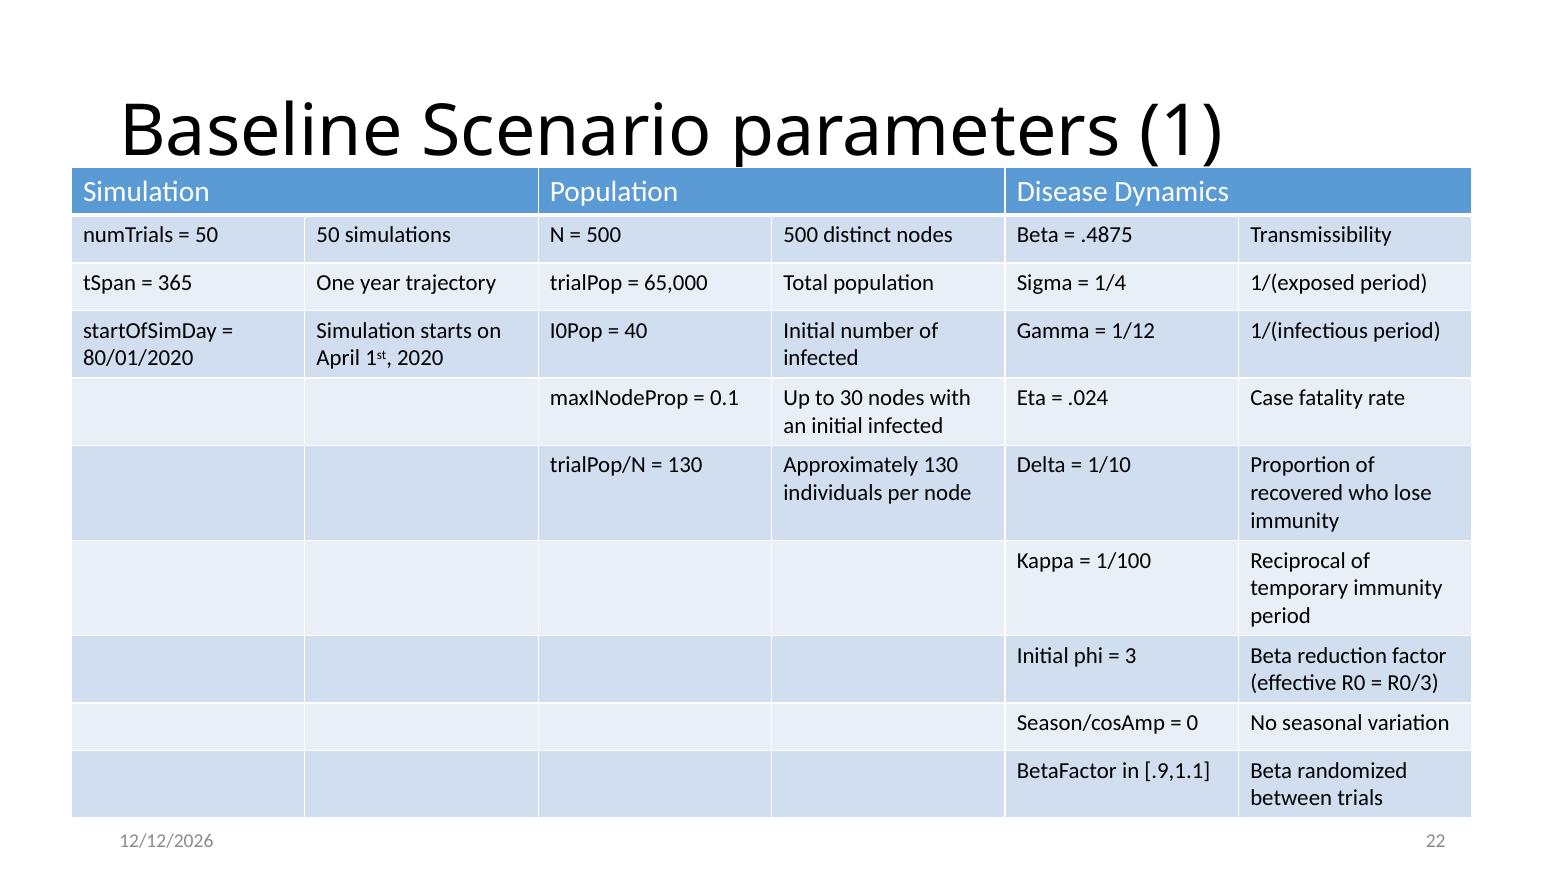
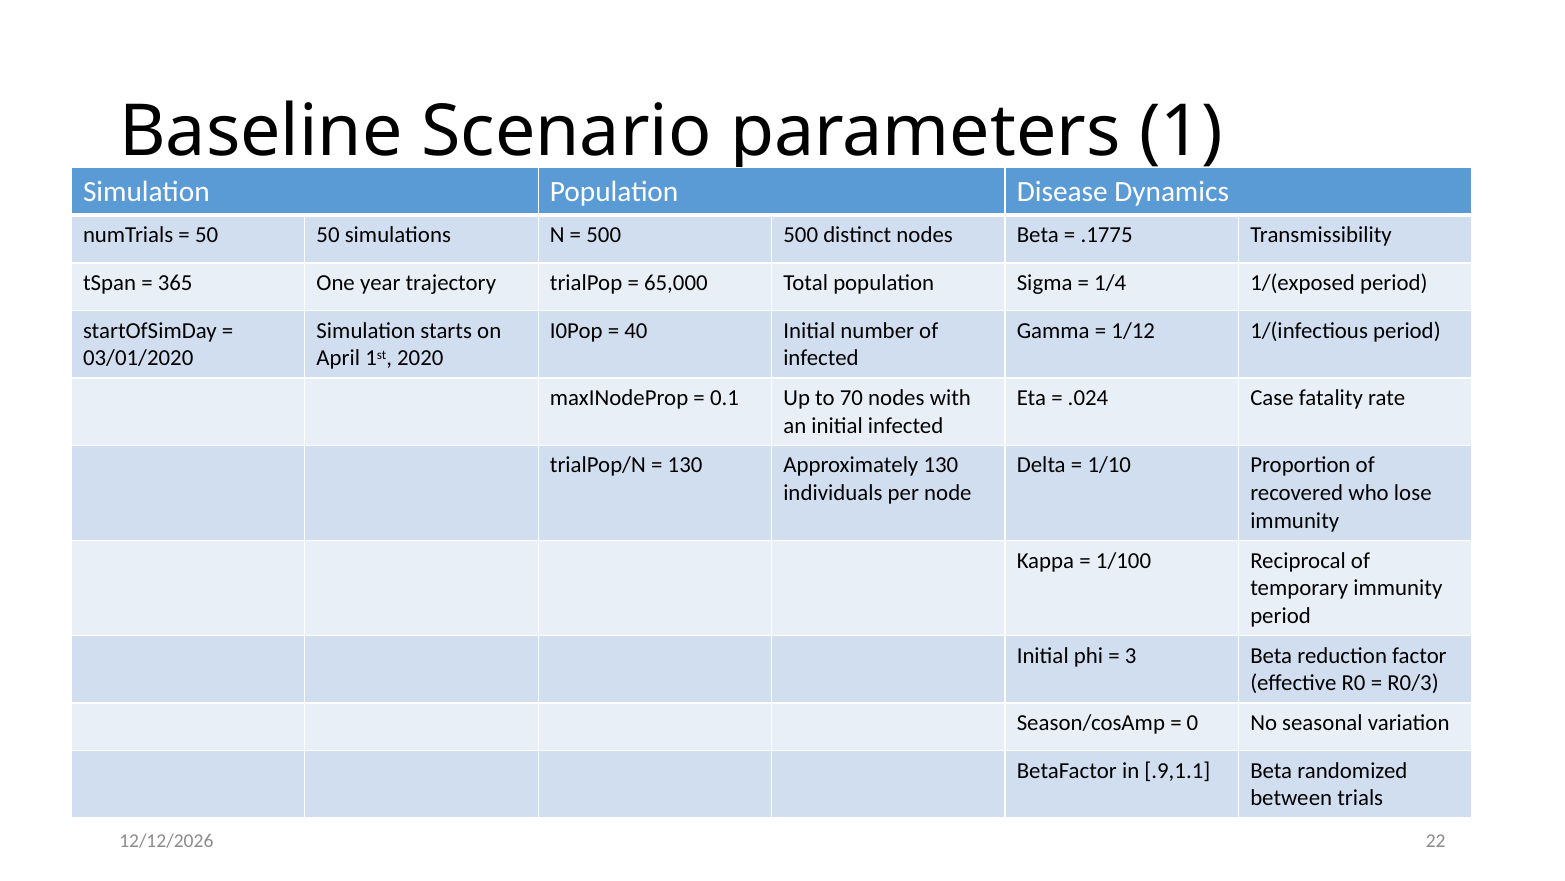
.4875: .4875 -> .1775 (1107, 235)
80/01/2020: 80/01/2020 -> 03/01/2020 (138, 358)
30: 30 -> 70 (851, 398)
